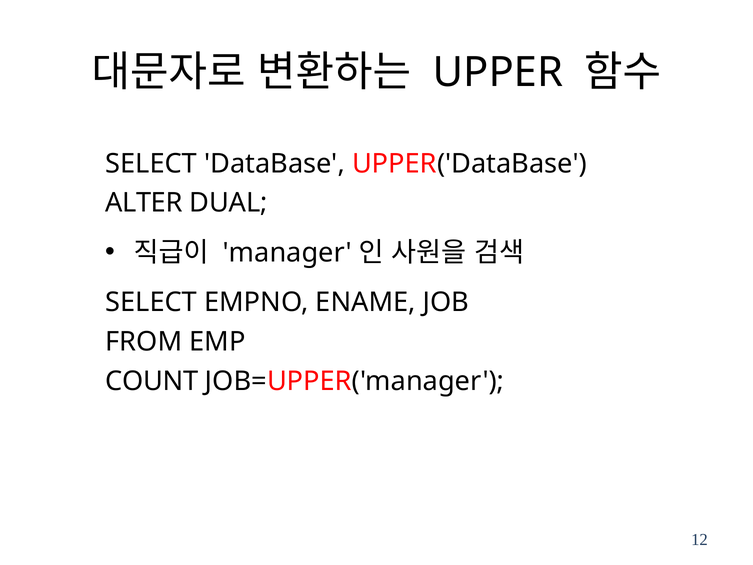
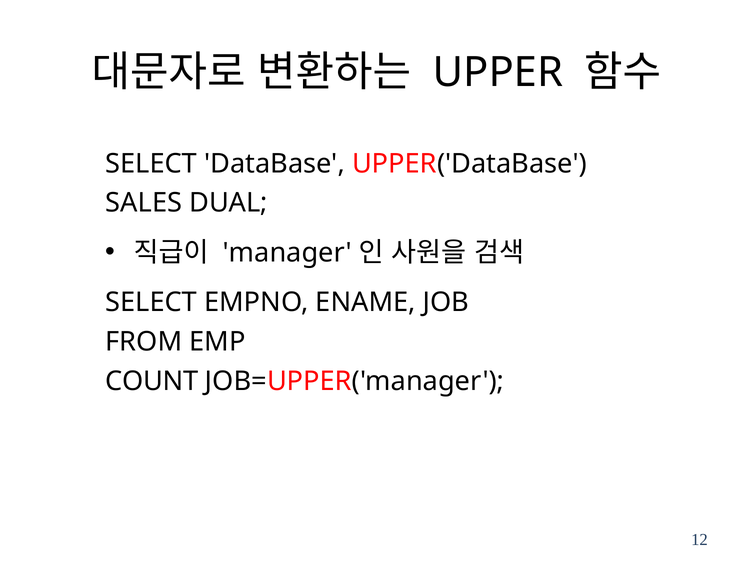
ALTER: ALTER -> SALES (144, 203)
